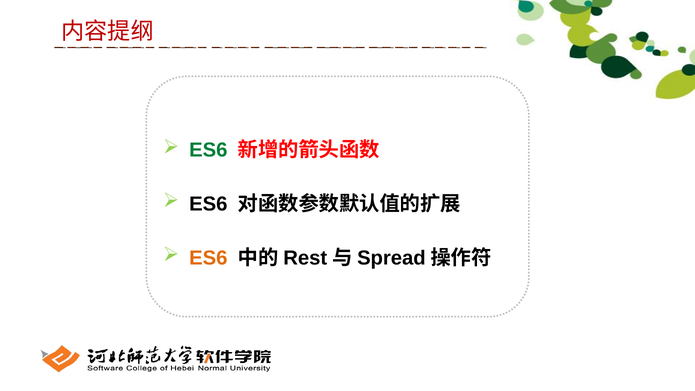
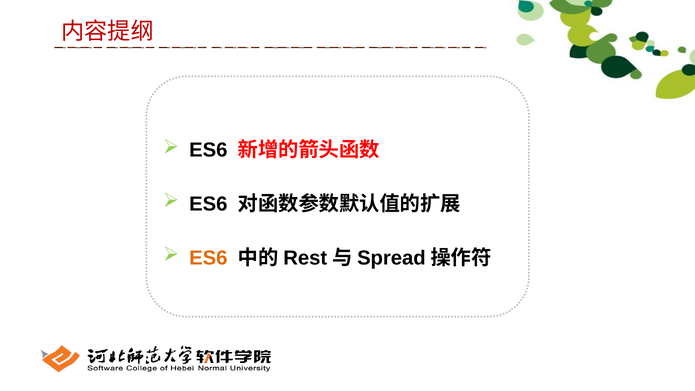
ES6 colour: green -> black (208, 150)
